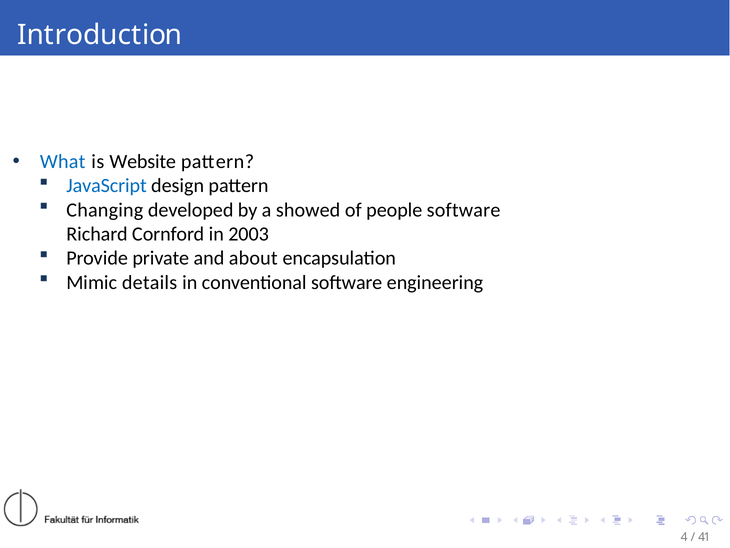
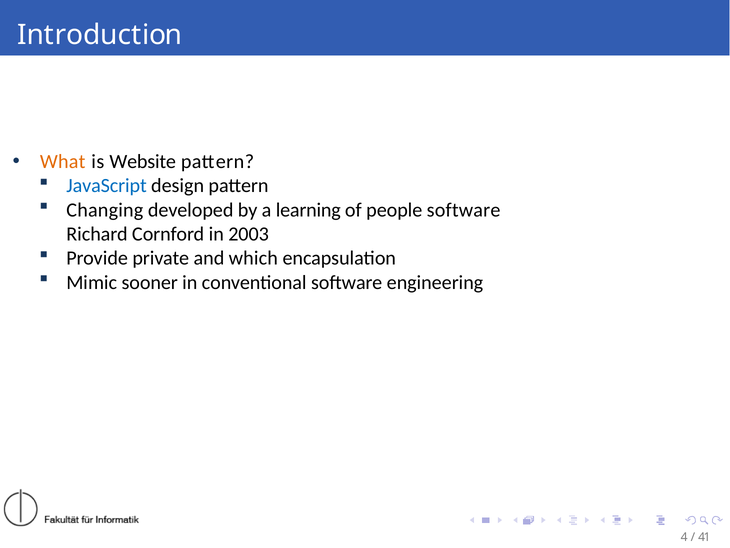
What colour: blue -> orange (63, 162)
showed: showed -> learning (308, 210)
about: about -> which (253, 258)
details: details -> sooner (150, 282)
